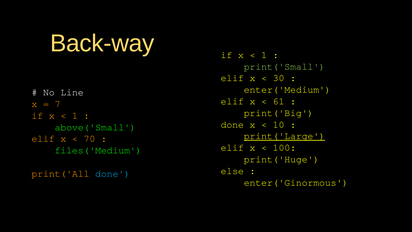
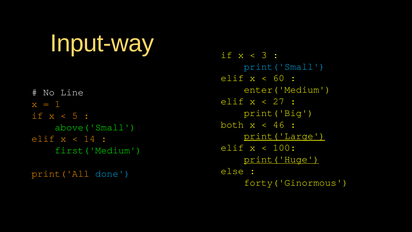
Back-way: Back-way -> Input-way (102, 43)
1: 1 -> 3 (264, 55)
print('Small colour: light green -> light blue (284, 66)
30: 30 -> 60 (279, 78)
61: 61 -> 27 (279, 101)
7: 7 -> 1 (58, 104)
1: 1 -> 5 (75, 115)
done: done -> both (232, 124)
10: 10 -> 46 (279, 124)
70: 70 -> 14 (89, 139)
files('Medium: files('Medium -> first('Medium (98, 150)
print('Huge underline: none -> present (282, 159)
enter('Ginormous: enter('Ginormous -> forty('Ginormous (296, 182)
